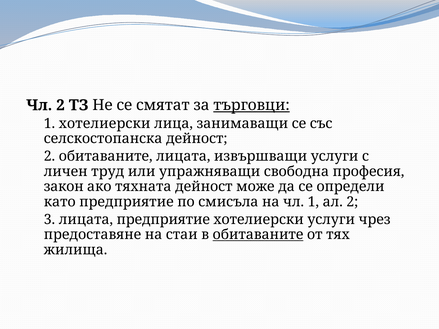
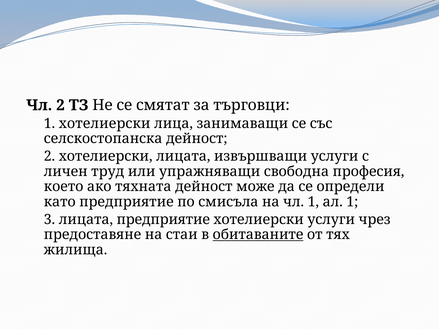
търговци underline: present -> none (252, 105)
2 обитаваните: обитаваните -> хотелиерски (106, 156)
закон: закон -> което (64, 187)
ал 2: 2 -> 1 (352, 202)
